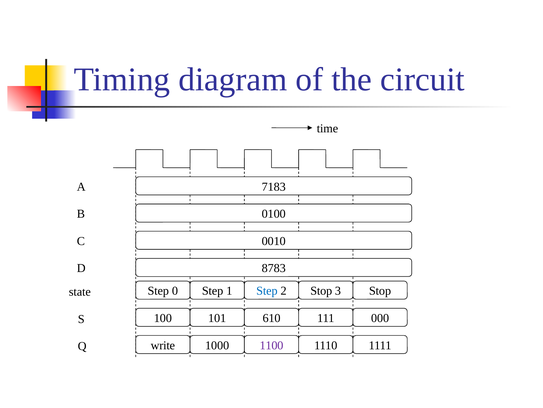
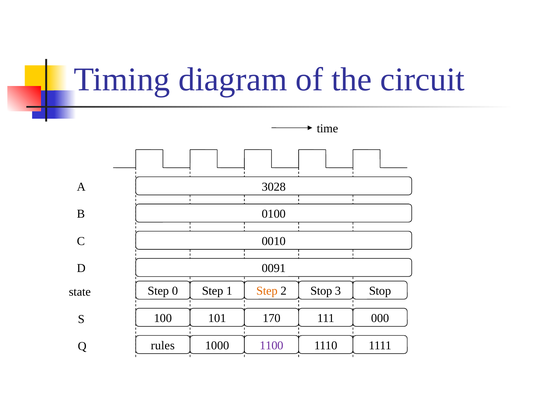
7183: 7183 -> 3028 (274, 186)
8783: 8783 -> 0091 (274, 268)
Step colour: blue -> orange (267, 290)
610: 610 -> 170 (272, 318)
write: write -> rules (163, 345)
